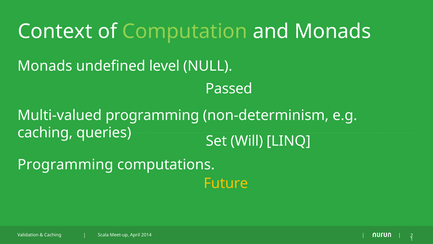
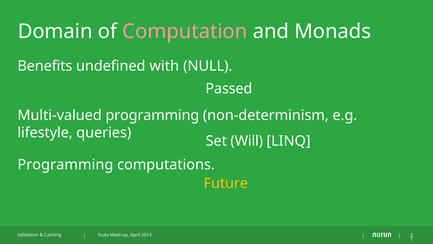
Context: Context -> Domain (55, 31)
Computation colour: light green -> pink (185, 31)
Monads: Monads -> Benefits (45, 66)
level: level -> with (164, 66)
caching: caching -> lifestyle (45, 133)
